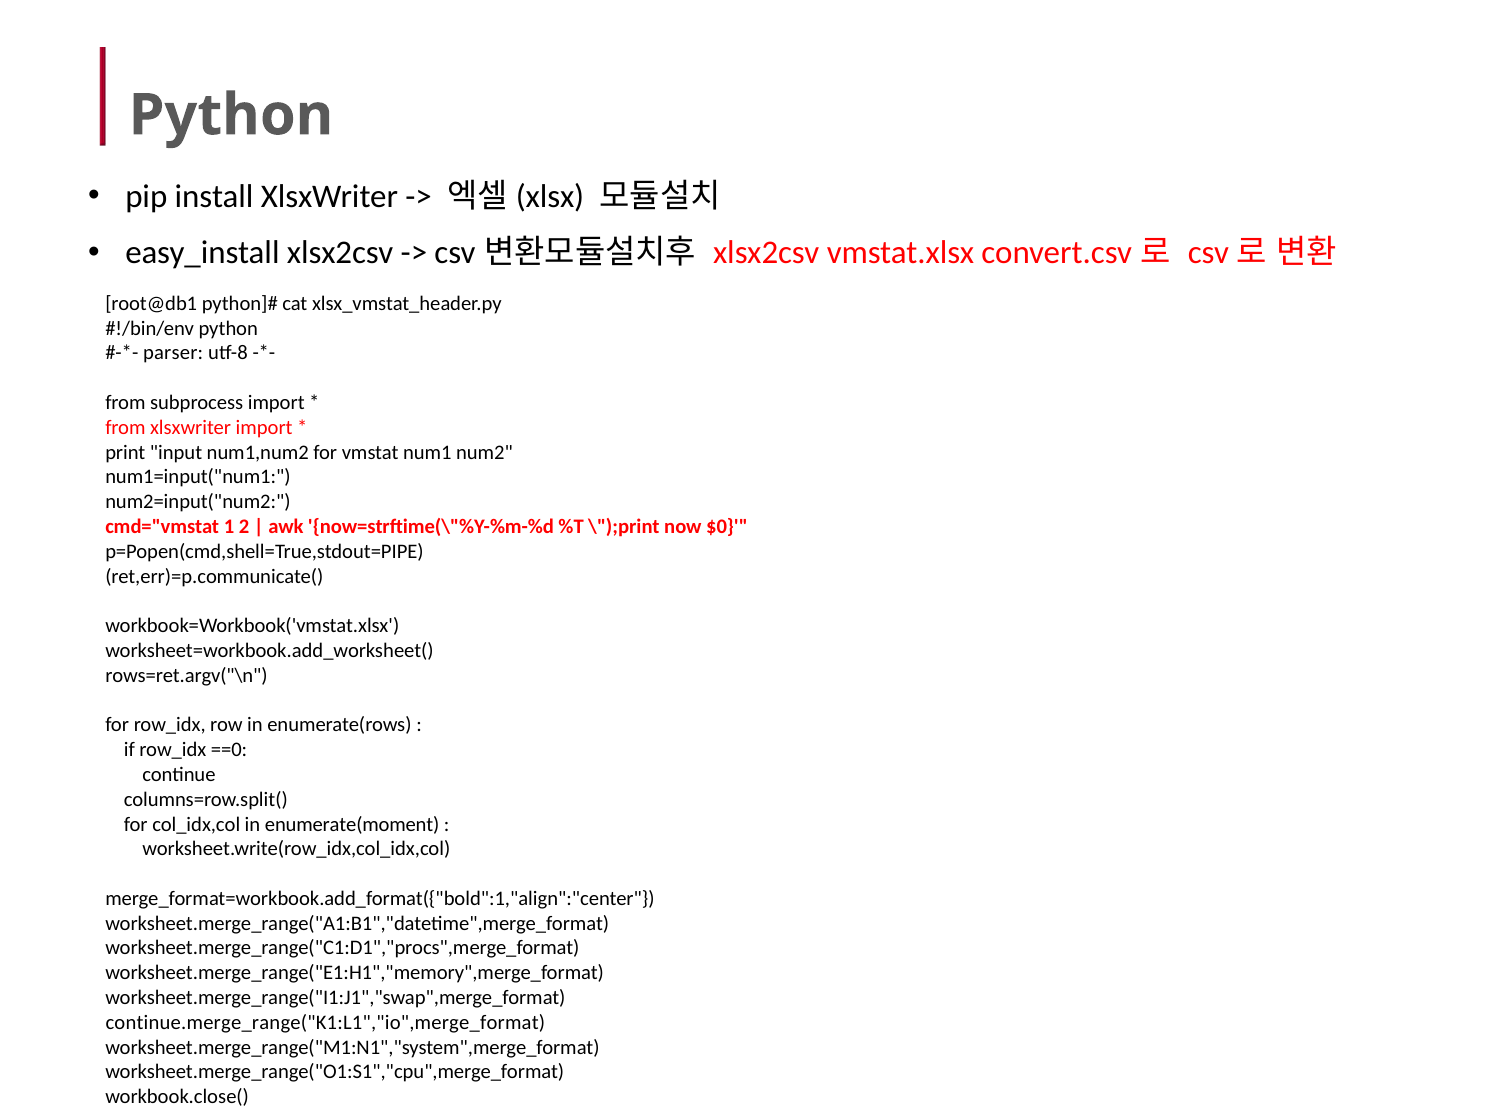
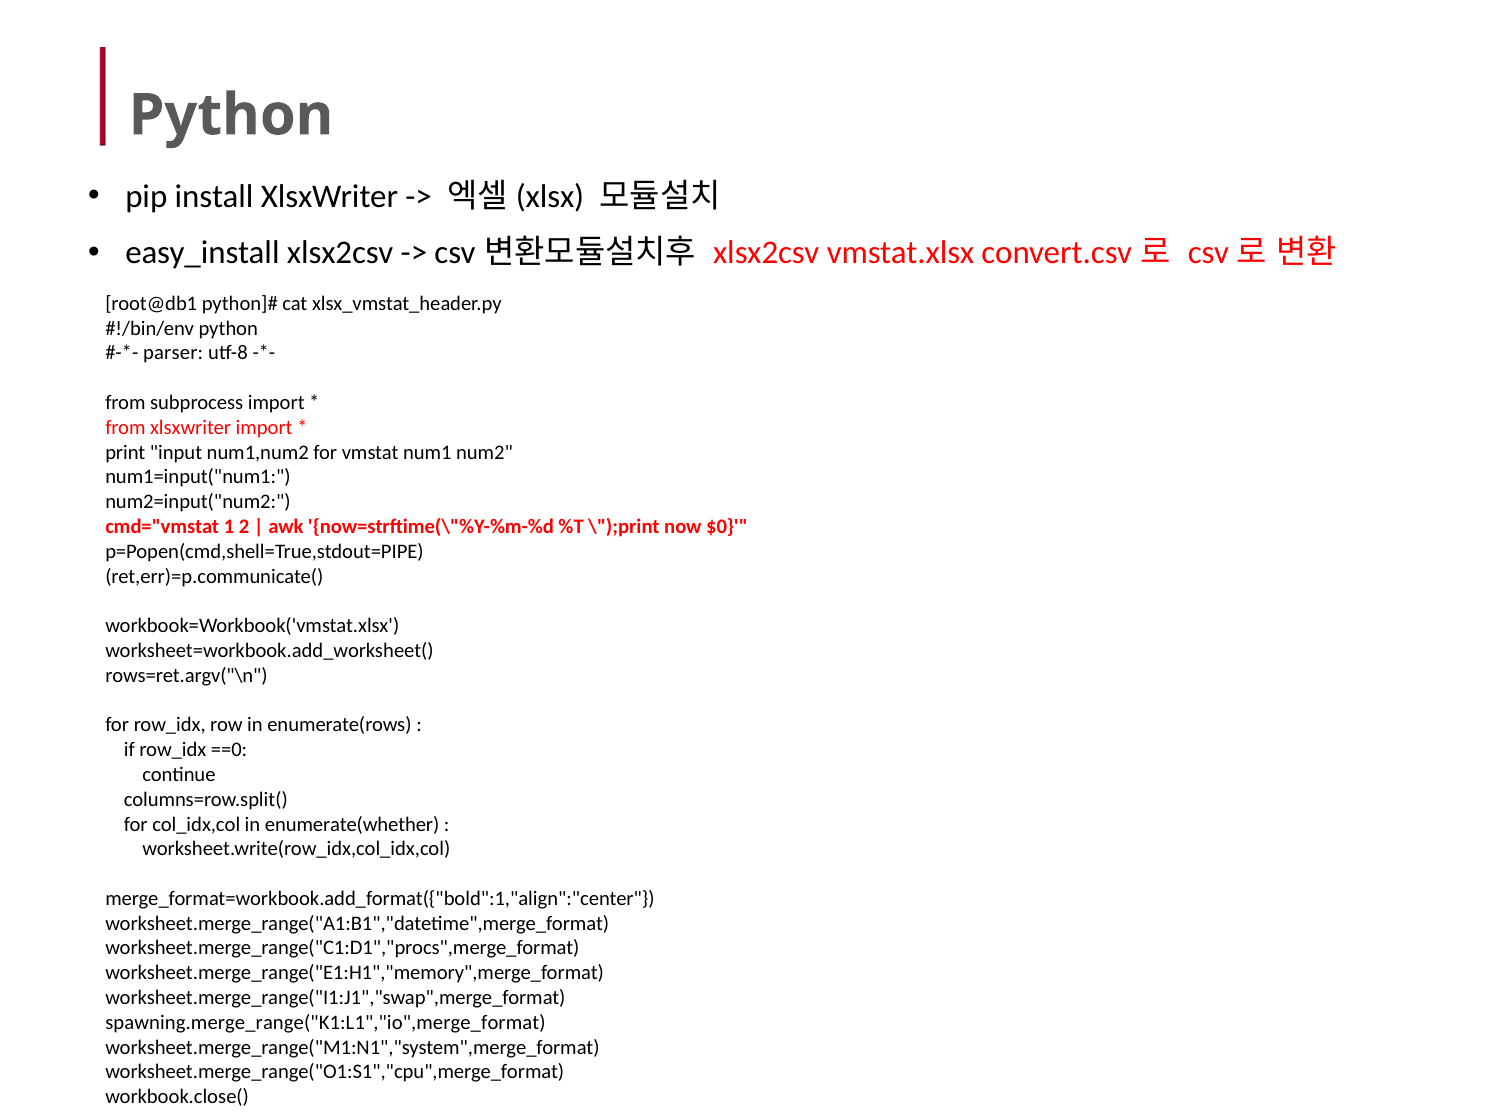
enumerate(moment: enumerate(moment -> enumerate(whether (352, 824)
continue.merge_range("K1:L1","io",merge_format: continue.merge_range("K1:L1","io",merge_format -> spawning.merge_range("K1:L1","io",merge_format (325, 1022)
